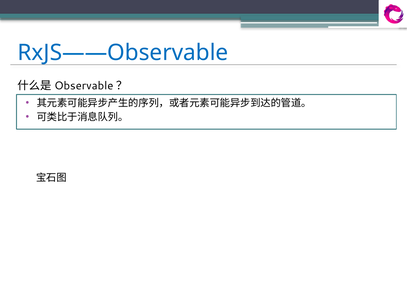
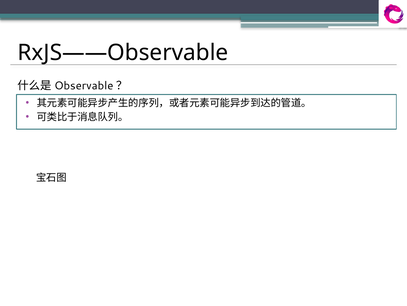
RxJS——Observable colour: blue -> black (123, 53)
